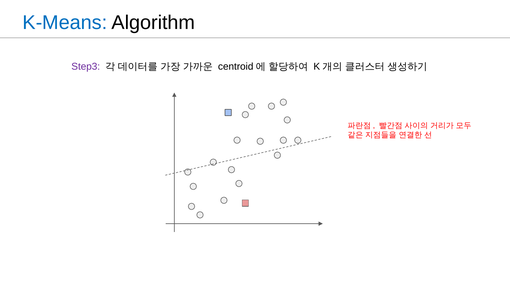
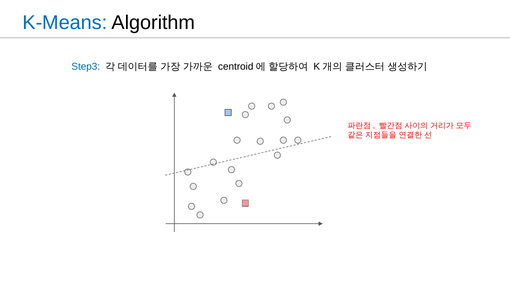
Step3 colour: purple -> blue (86, 66)
